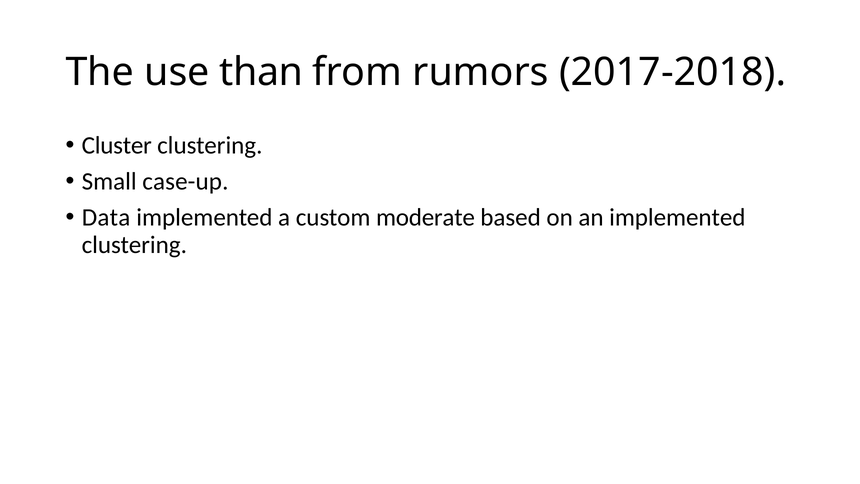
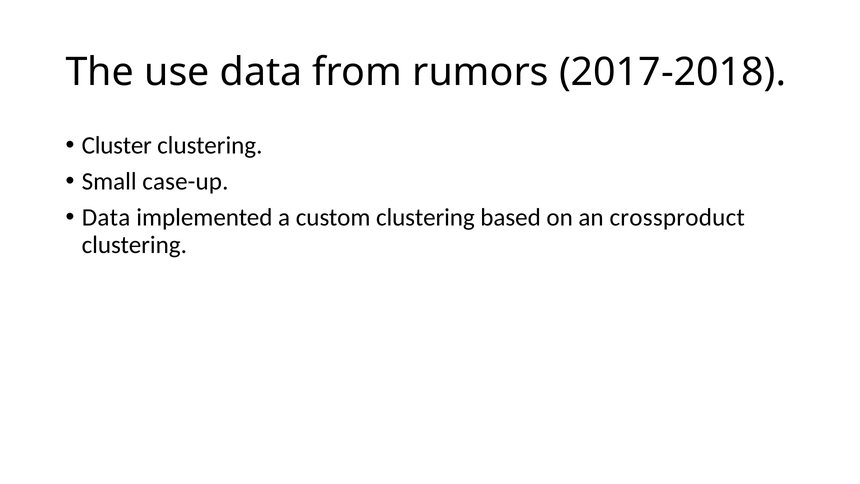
use than: than -> data (261, 72)
custom moderate: moderate -> clustering (425, 218)
an implemented: implemented -> crossproduct (677, 218)
